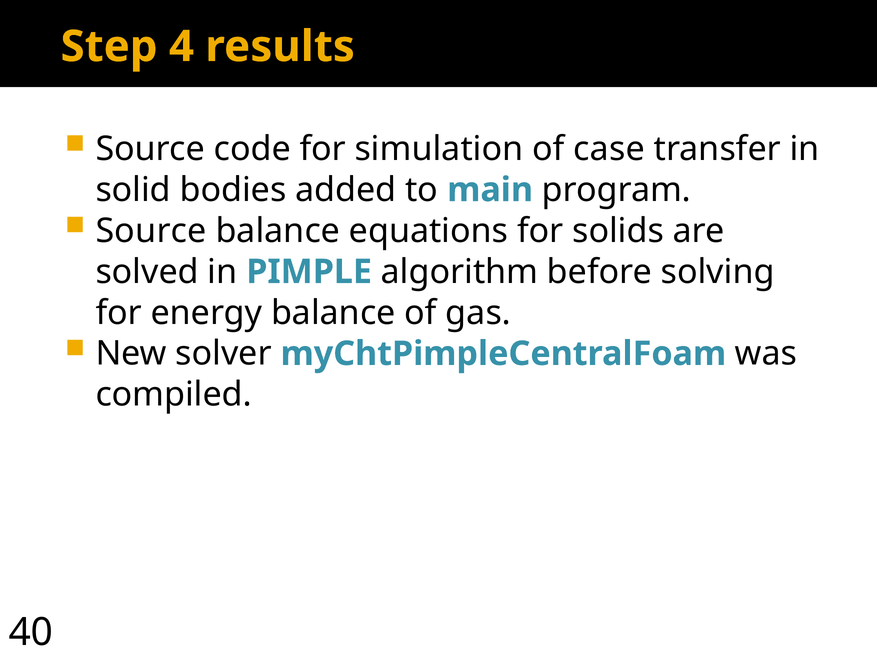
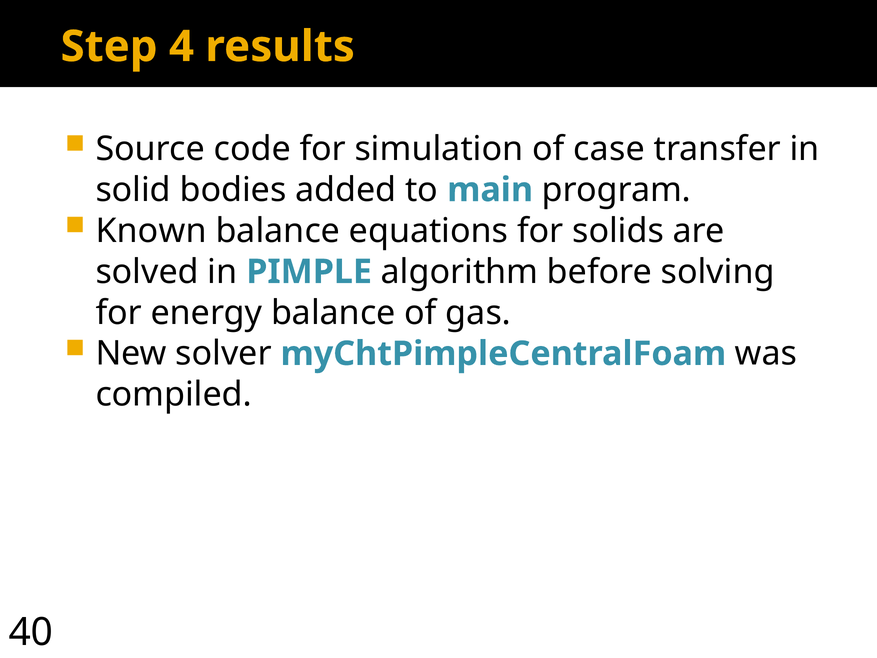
Source: Source -> Known (151, 231)
